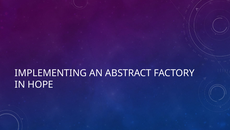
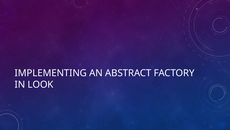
HOPE: HOPE -> LOOK (41, 84)
